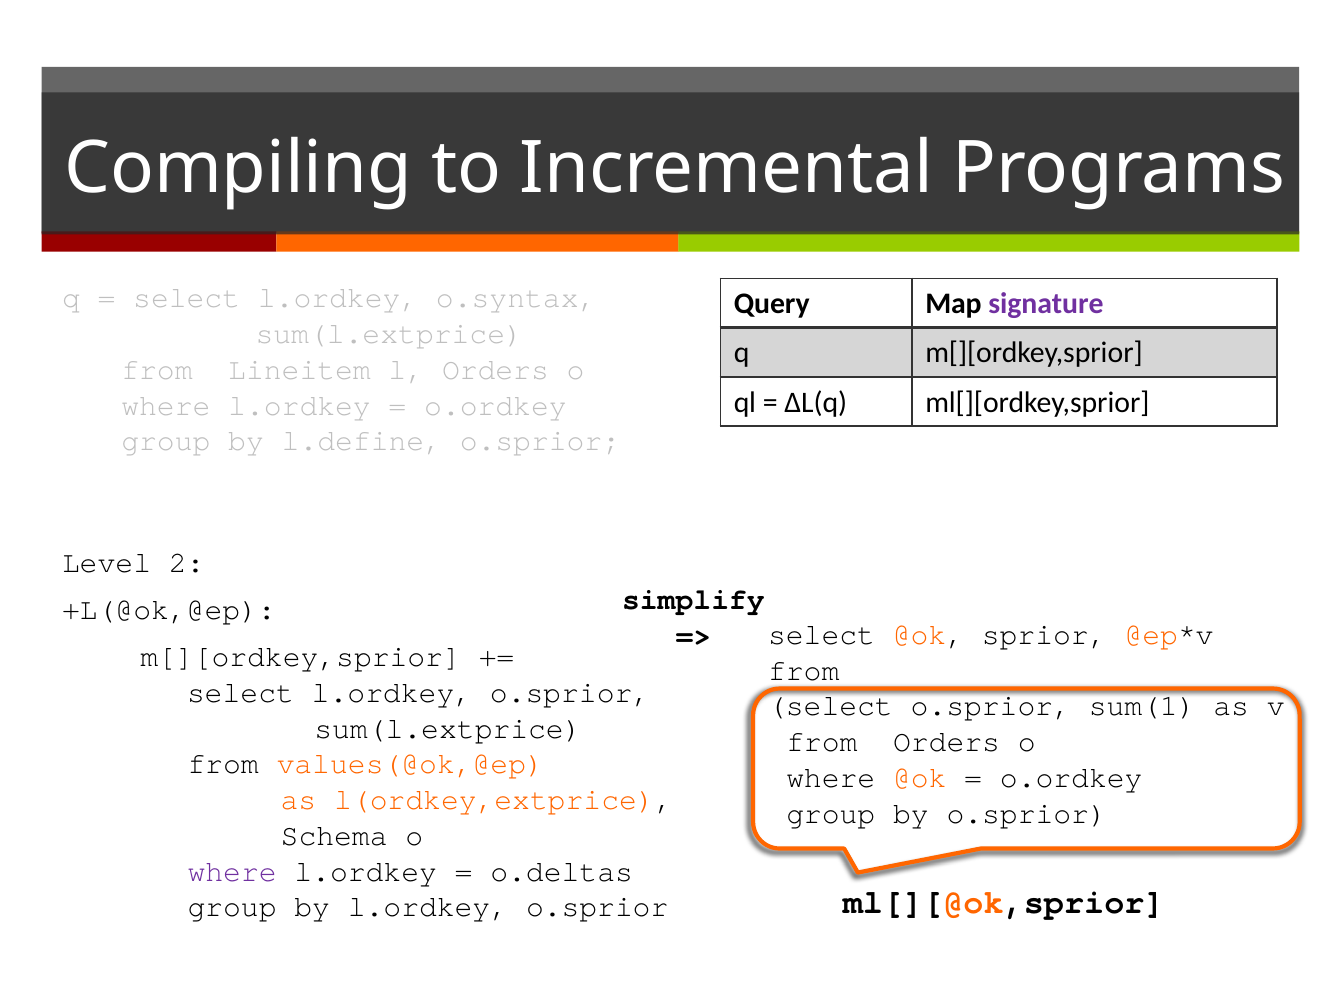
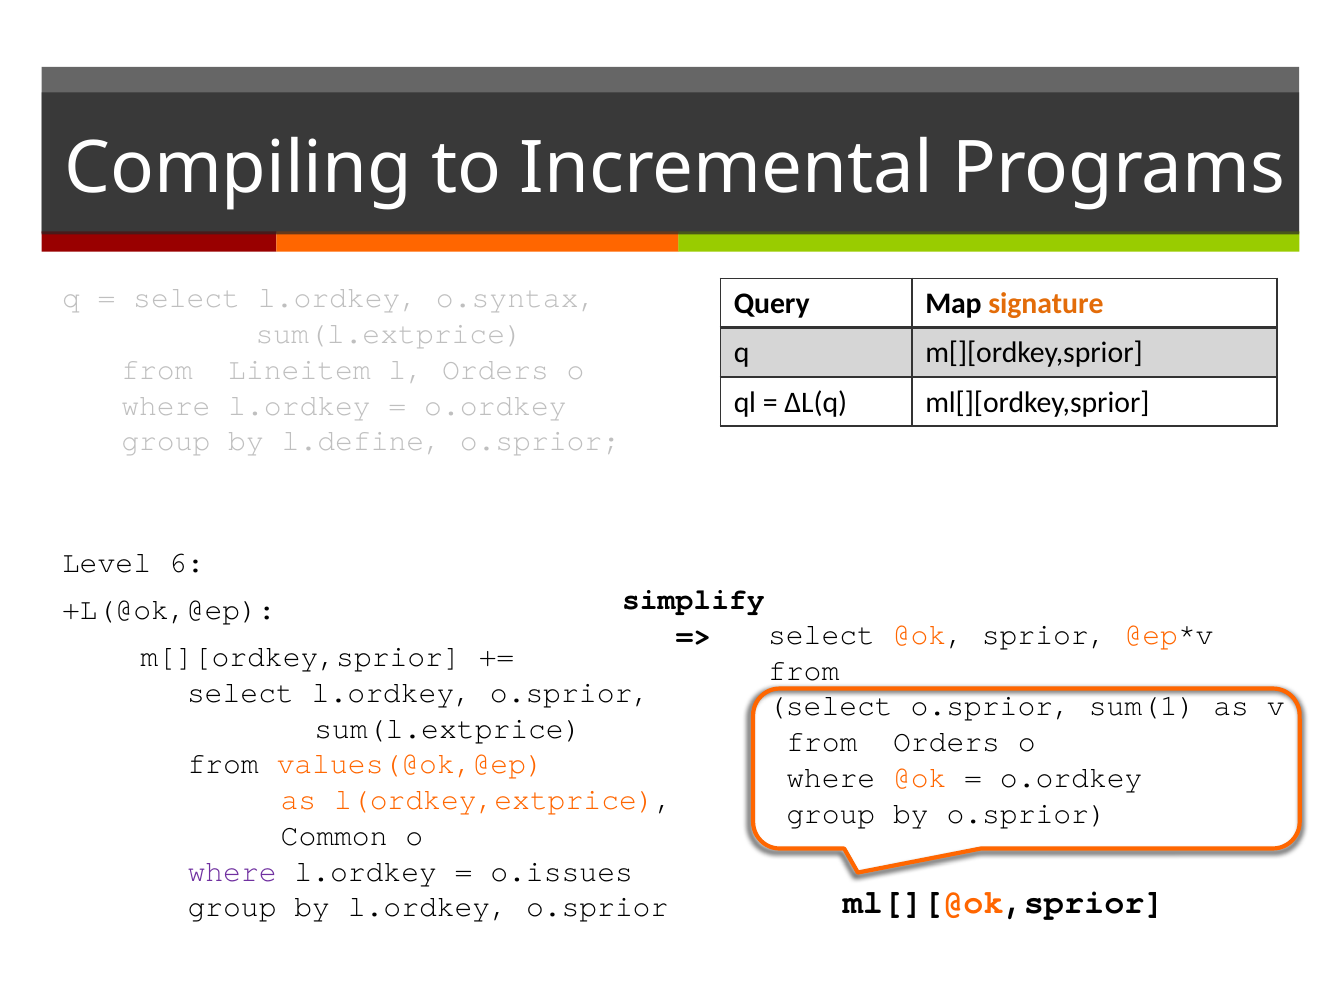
signature colour: purple -> orange (1046, 304)
2: 2 -> 6 (187, 563)
Schema: Schema -> Common (334, 835)
o.deltas: o.deltas -> o.issues (562, 871)
